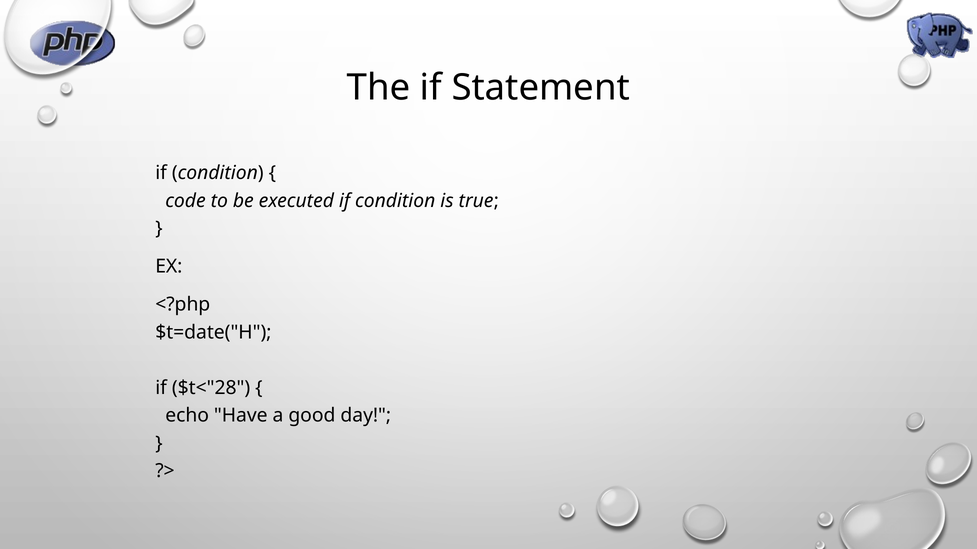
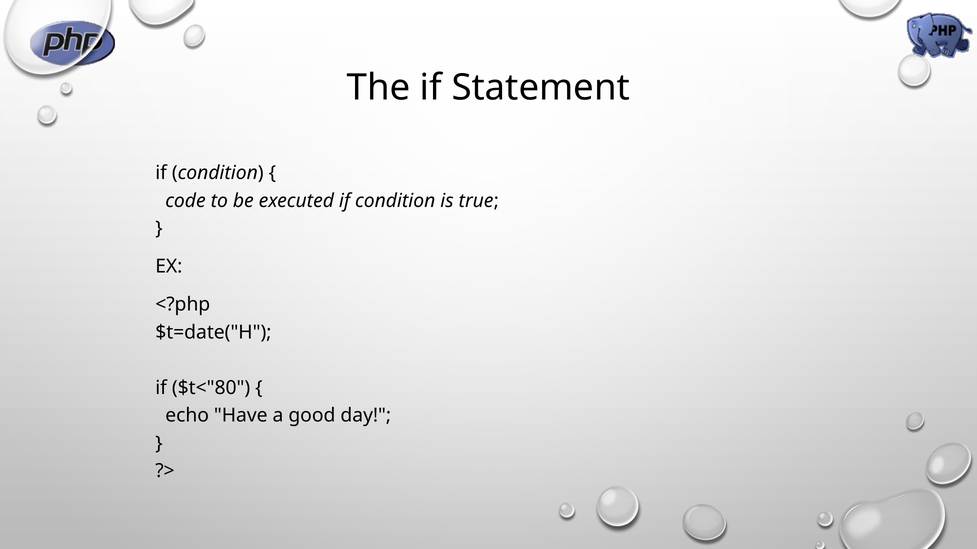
$t<"28: $t<"28 -> $t<"80 (211, 388)
